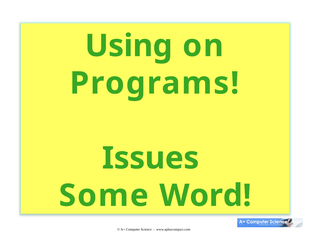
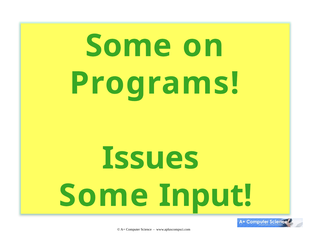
Using: Using -> Some (128, 46)
Word: Word -> Input (205, 196)
